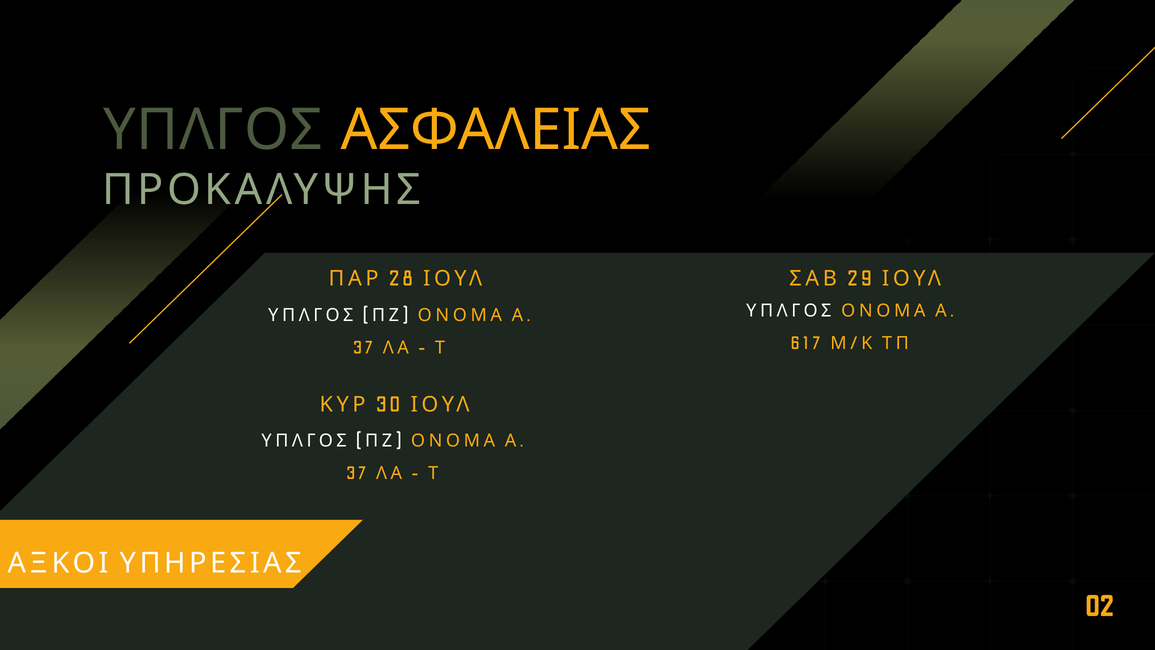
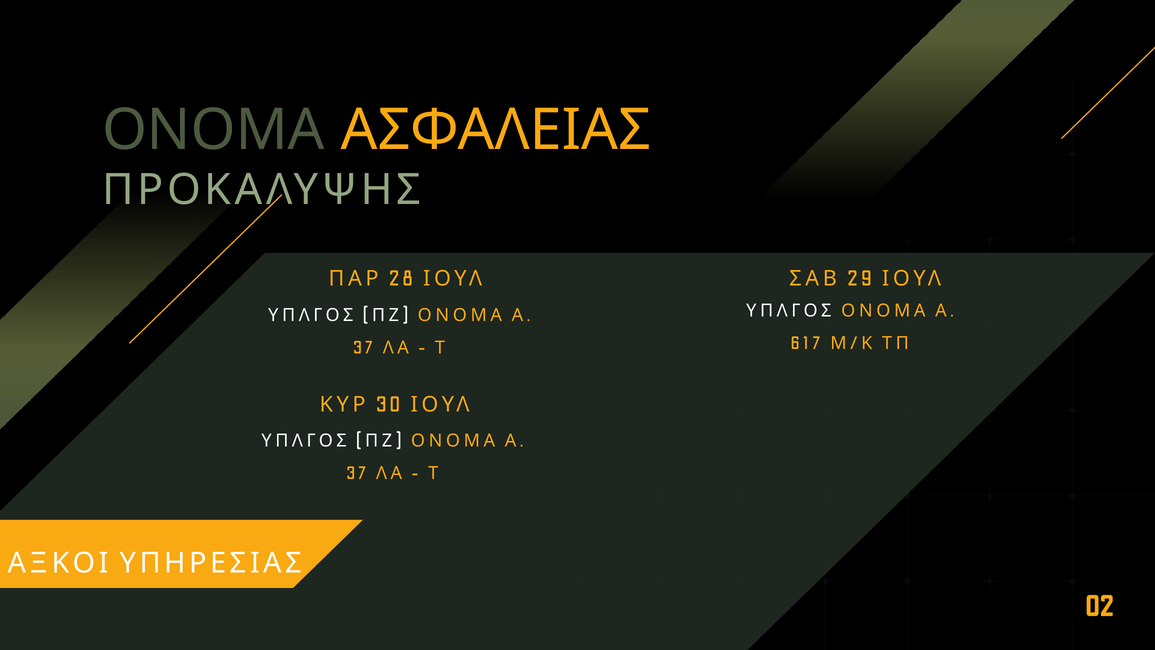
ΥΠΛΓΟΣ: ΥΠΛΓΟΣ -> ΟΝΟΜΑ (213, 130)
